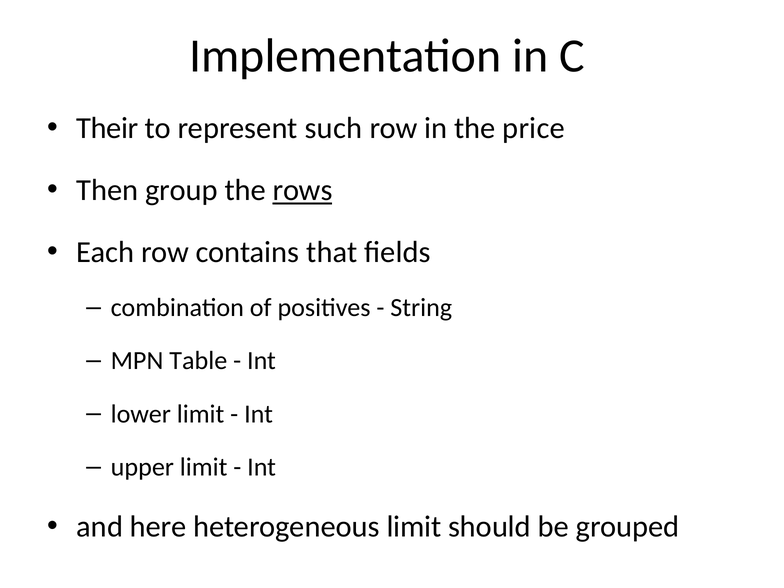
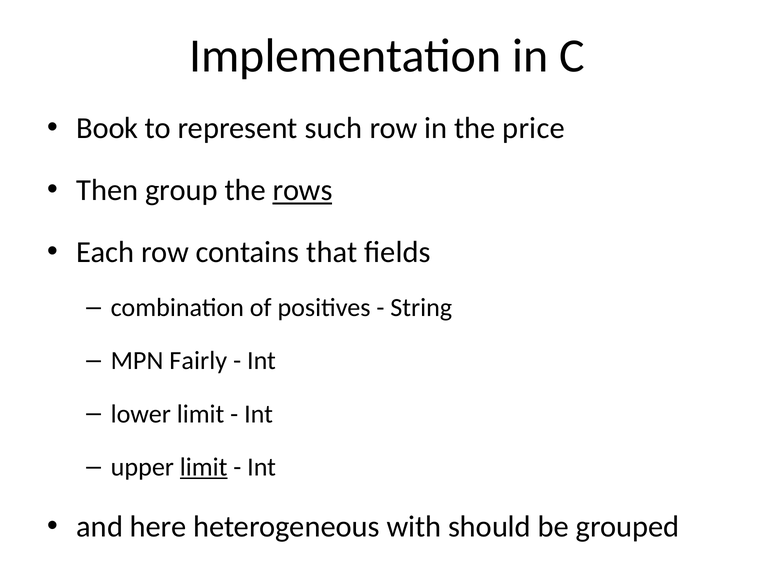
Their: Their -> Book (107, 128)
Table: Table -> Fairly (198, 361)
limit underline: none -> present (204, 467)
heterogeneous limit: limit -> with (414, 527)
